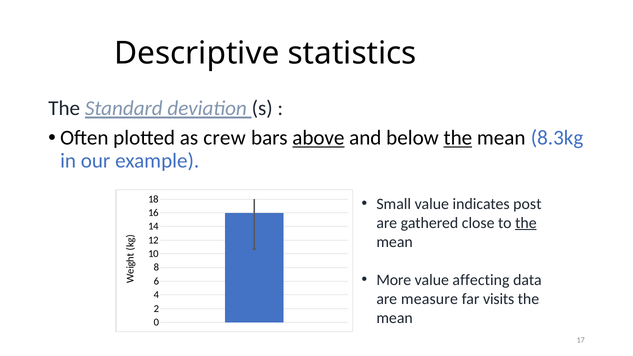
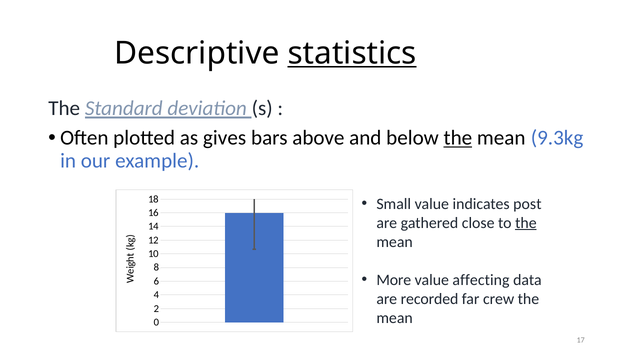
statistics underline: none -> present (352, 53)
crew: crew -> gives (225, 138)
above underline: present -> none (318, 138)
8.3kg: 8.3kg -> 9.3kg (557, 138)
measure: measure -> recorded (430, 299)
visits: visits -> crew (499, 299)
